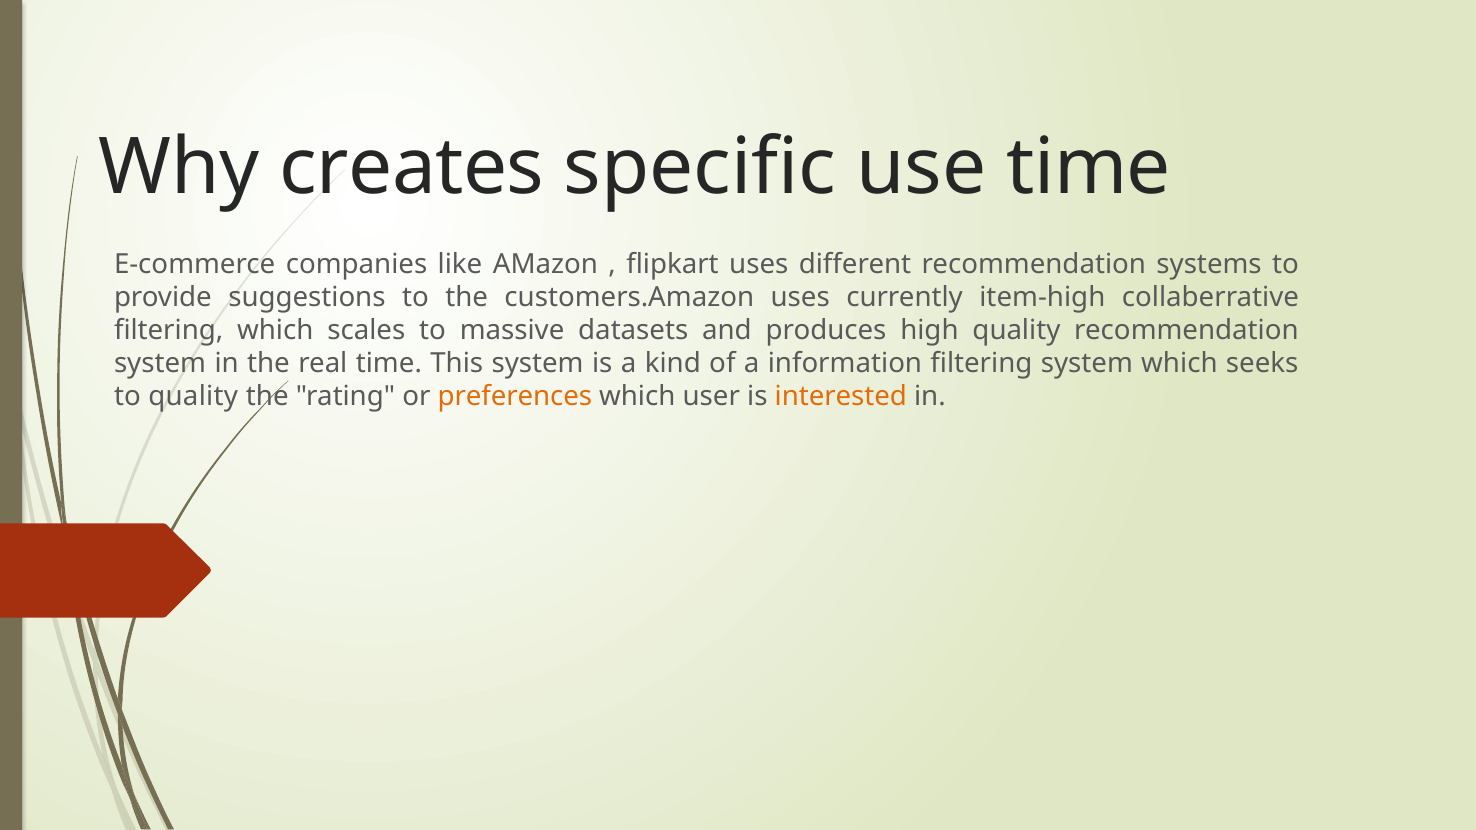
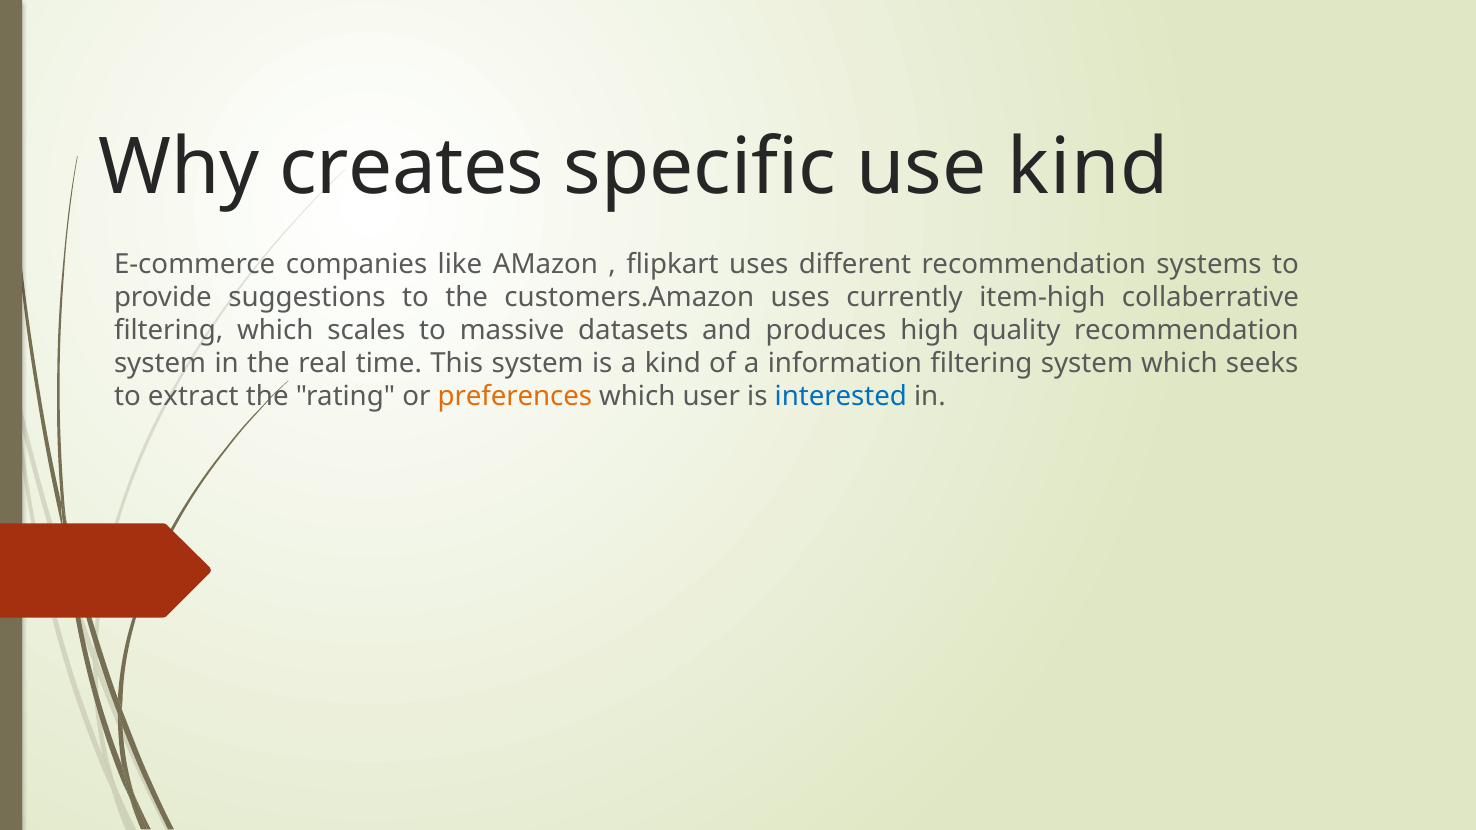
use time: time -> kind (1088, 168)
to quality: quality -> extract (193, 397)
interested colour: orange -> blue (841, 397)
